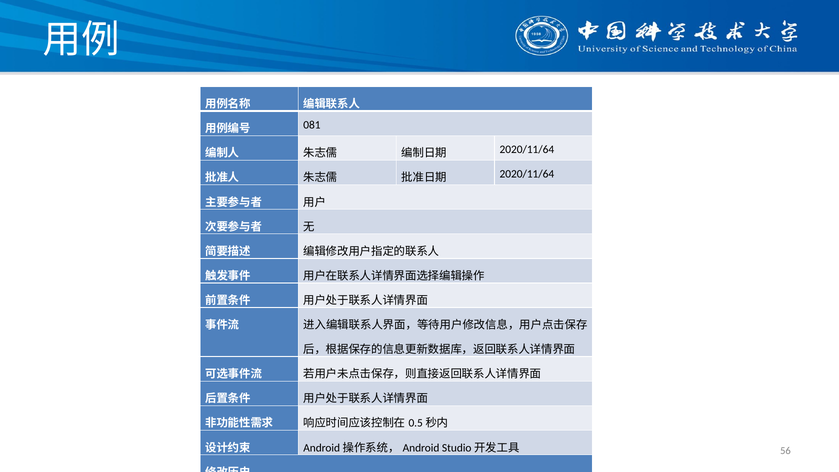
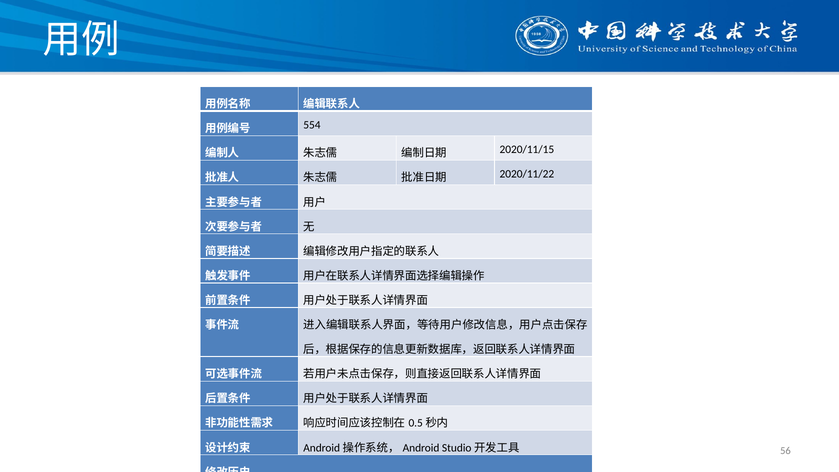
081: 081 -> 554 (312, 125)
2020/11/64: 2020/11/64 -> 2020/11/15 (527, 150)
2020/11/64: 2020/11/64 -> 2020/11/22 (527, 174)
